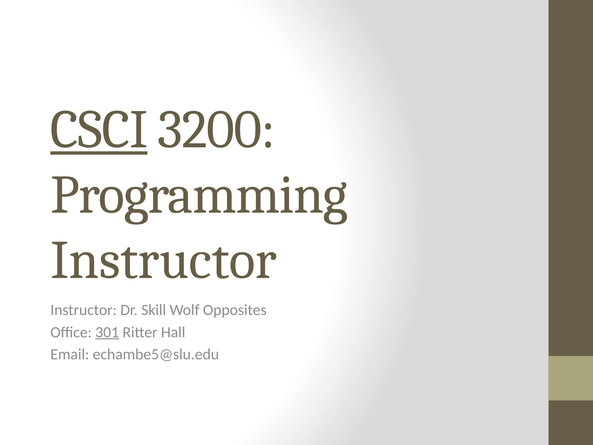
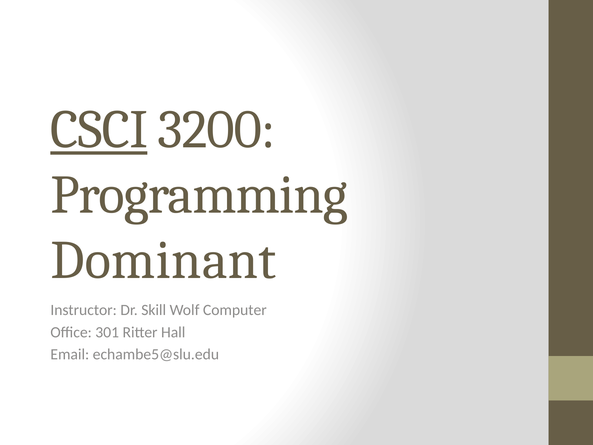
Instructor: Instructor -> Dominant (163, 260)
Opposites: Opposites -> Computer (235, 310)
301 underline: present -> none (107, 332)
